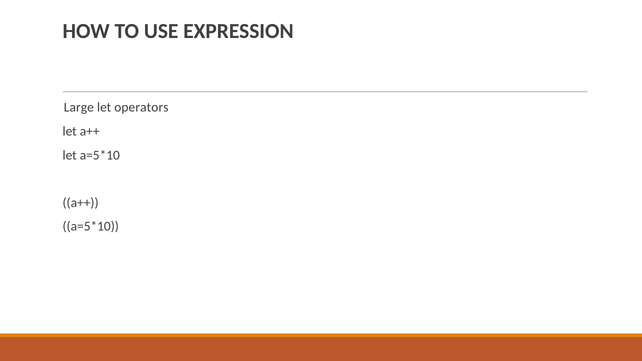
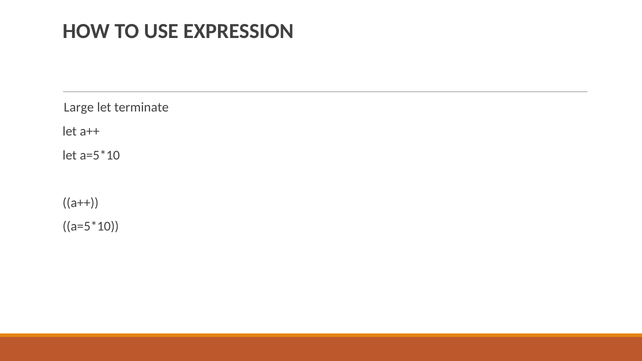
operators: operators -> terminate (141, 108)
